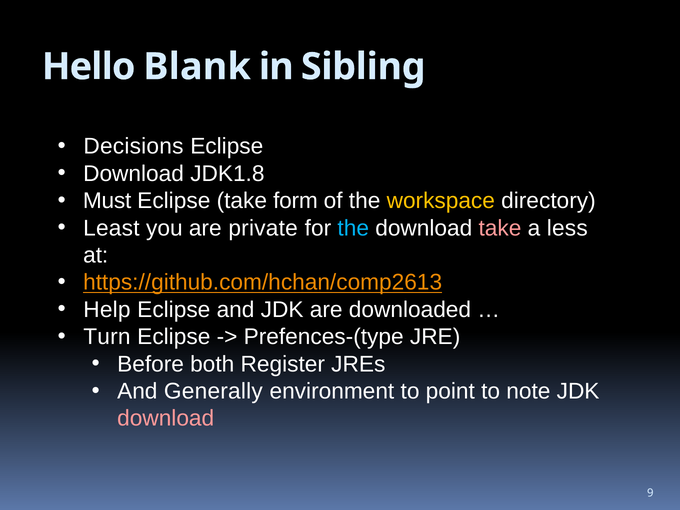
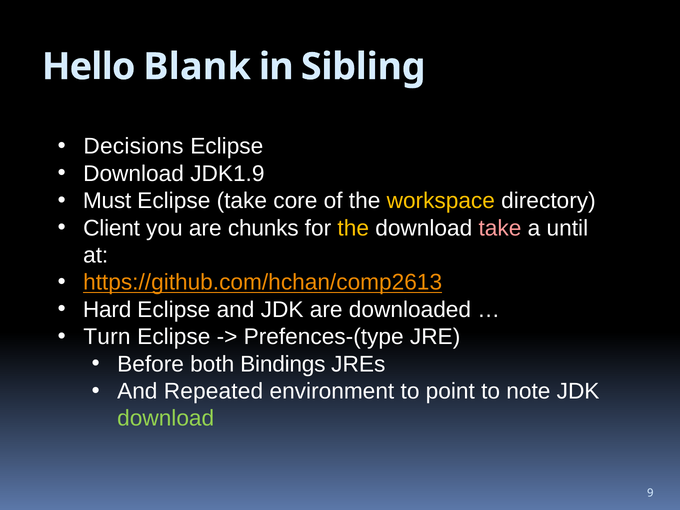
JDK1.8: JDK1.8 -> JDK1.9 (227, 174)
form: form -> core (295, 201)
Least: Least -> Client (112, 228)
private: private -> chunks (263, 228)
the colour: light blue -> yellow (353, 228)
less: less -> until (567, 228)
Help: Help -> Hard (107, 310)
Register: Register -> Bindings (283, 364)
Generally: Generally -> Repeated (213, 391)
download colour: pink -> light green (166, 418)
